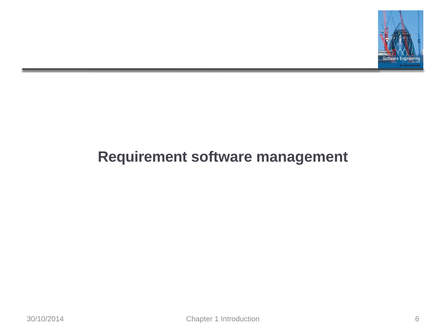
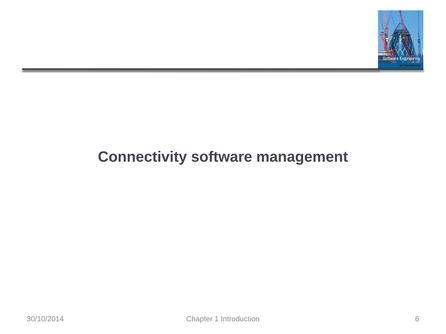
Requirement: Requirement -> Connectivity (142, 157)
